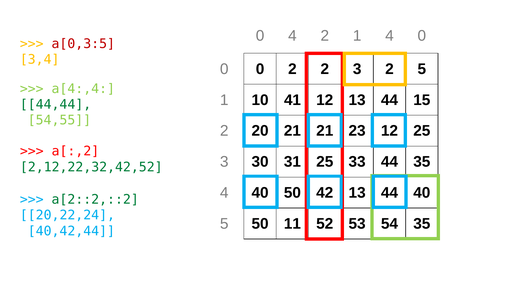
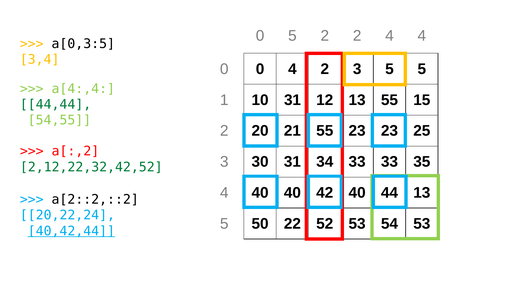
0 4: 4 -> 5 (292, 36)
2 1: 1 -> 2 (357, 36)
4 0: 0 -> 4 (422, 36)
a[0,3:5 colour: red -> black (83, 44)
0 2: 2 -> 4 (292, 69)
3 2: 2 -> 5 (389, 69)
10 41: 41 -> 31 (292, 100)
12 13 44: 44 -> 55 (389, 100)
21 21: 21 -> 55 (325, 131)
23 12: 12 -> 23 (389, 131)
31 25: 25 -> 34 (325, 162)
33 44: 44 -> 33 (389, 162)
50: 50 -> 40 (292, 193)
42 13: 13 -> 40 (357, 193)
44 40: 40 -> 13 (422, 193)
a[2::2,::2 colour: green -> black (95, 200)
11: 11 -> 22 (292, 224)
54 35: 35 -> 53 (422, 224)
40,42,44 underline: none -> present (71, 231)
